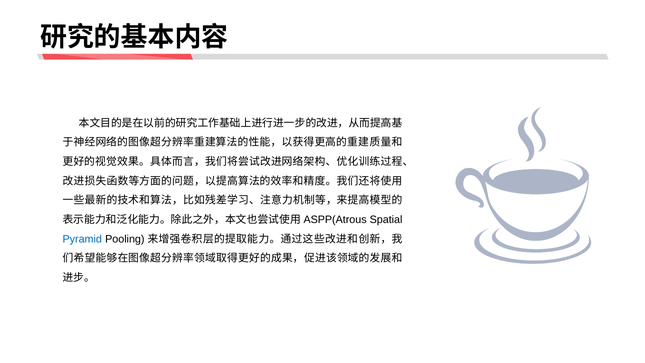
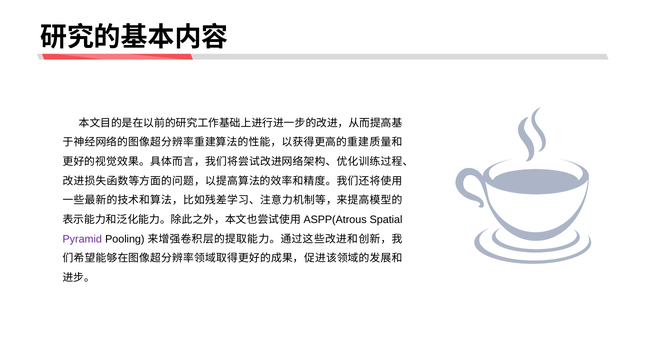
Pyramid colour: blue -> purple (82, 239)
